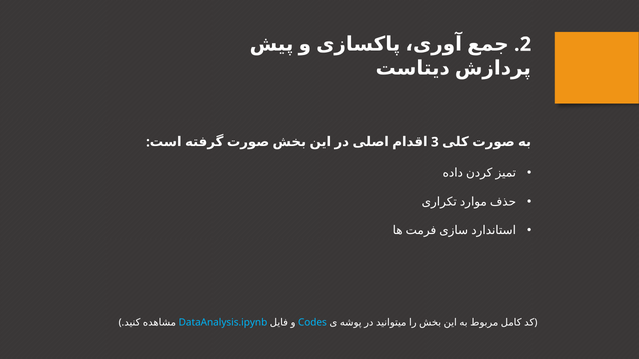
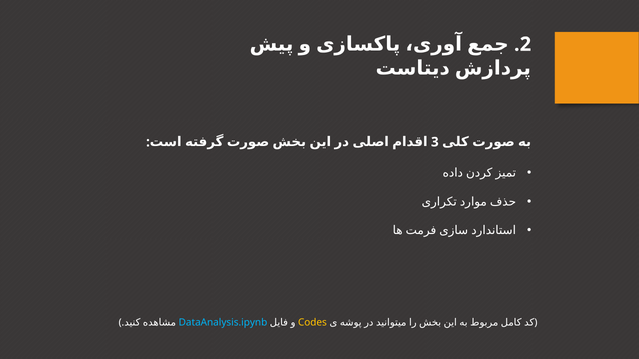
Codes colour: light blue -> yellow (312, 323)
